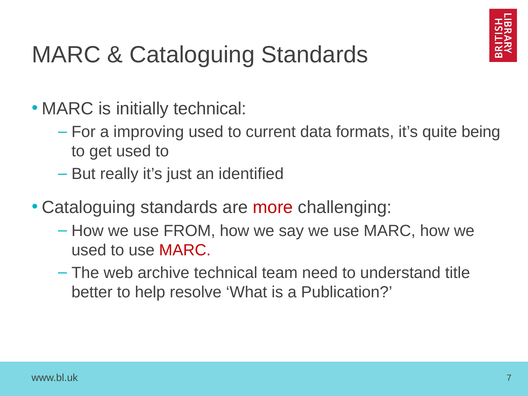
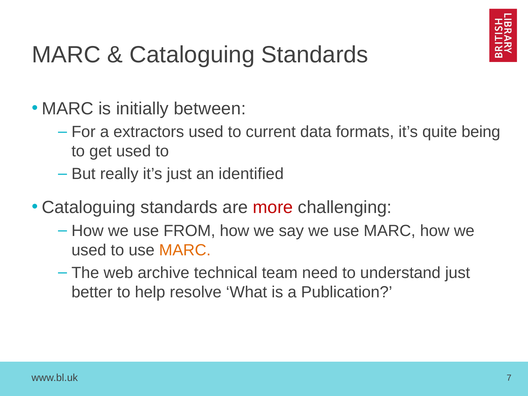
initially technical: technical -> between (210, 109)
improving: improving -> extractors (149, 132)
MARC colour: red -> orange (185, 250)
understand title: title -> just (458, 273)
